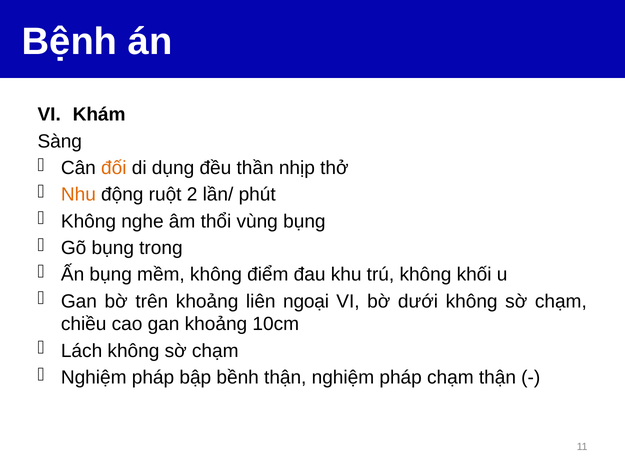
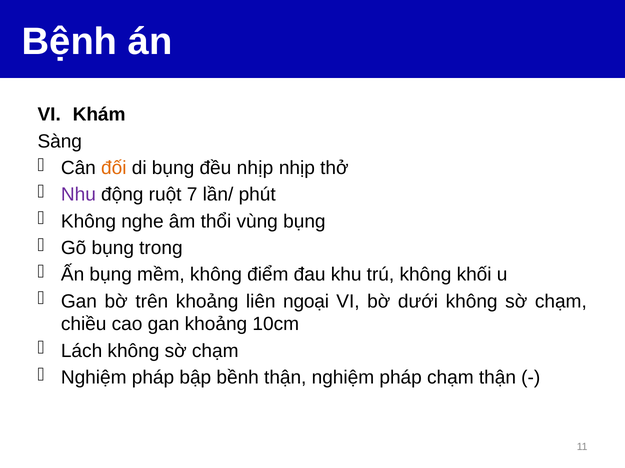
di dụng: dụng -> bụng (173, 168)
đều thần: thần -> nhịp (255, 168)
Nhu colour: orange -> purple (78, 195)
2: 2 -> 7 (192, 195)
